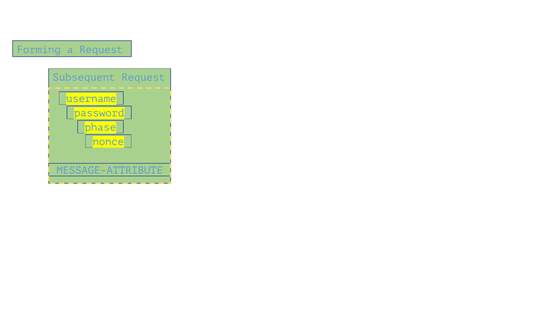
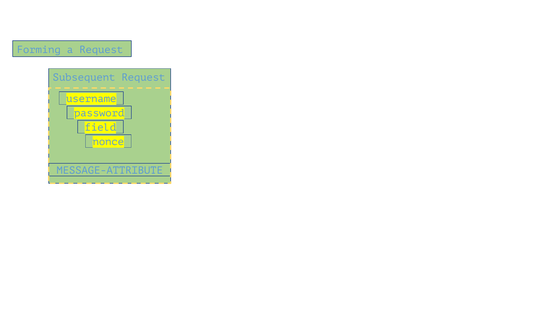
phase: phase -> field (100, 128)
